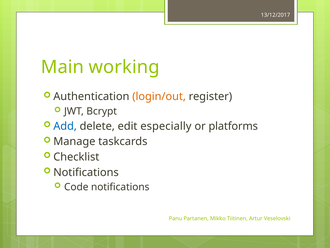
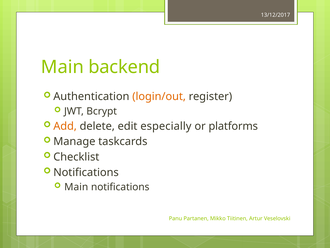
working: working -> backend (124, 67)
Add colour: blue -> orange (65, 126)
Code: Code -> Main (76, 187)
